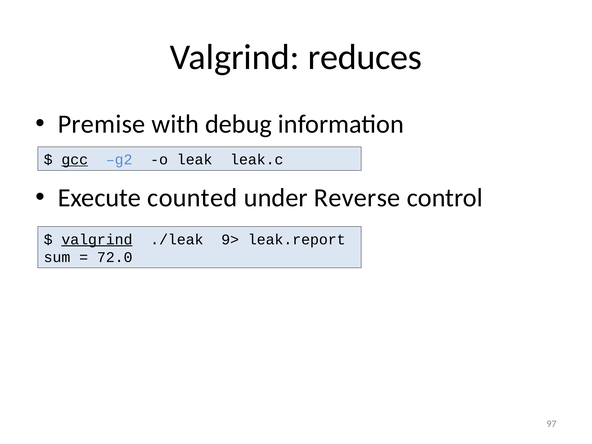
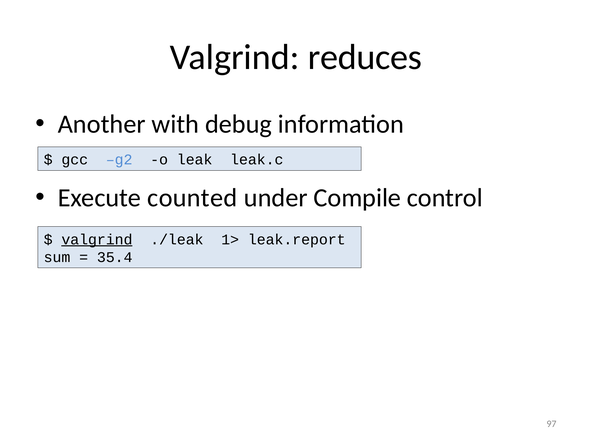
Premise: Premise -> Another (102, 124)
gcc underline: present -> none (75, 160)
Reverse: Reverse -> Compile (357, 198)
9>: 9> -> 1> (230, 239)
72.0: 72.0 -> 35.4 (115, 257)
